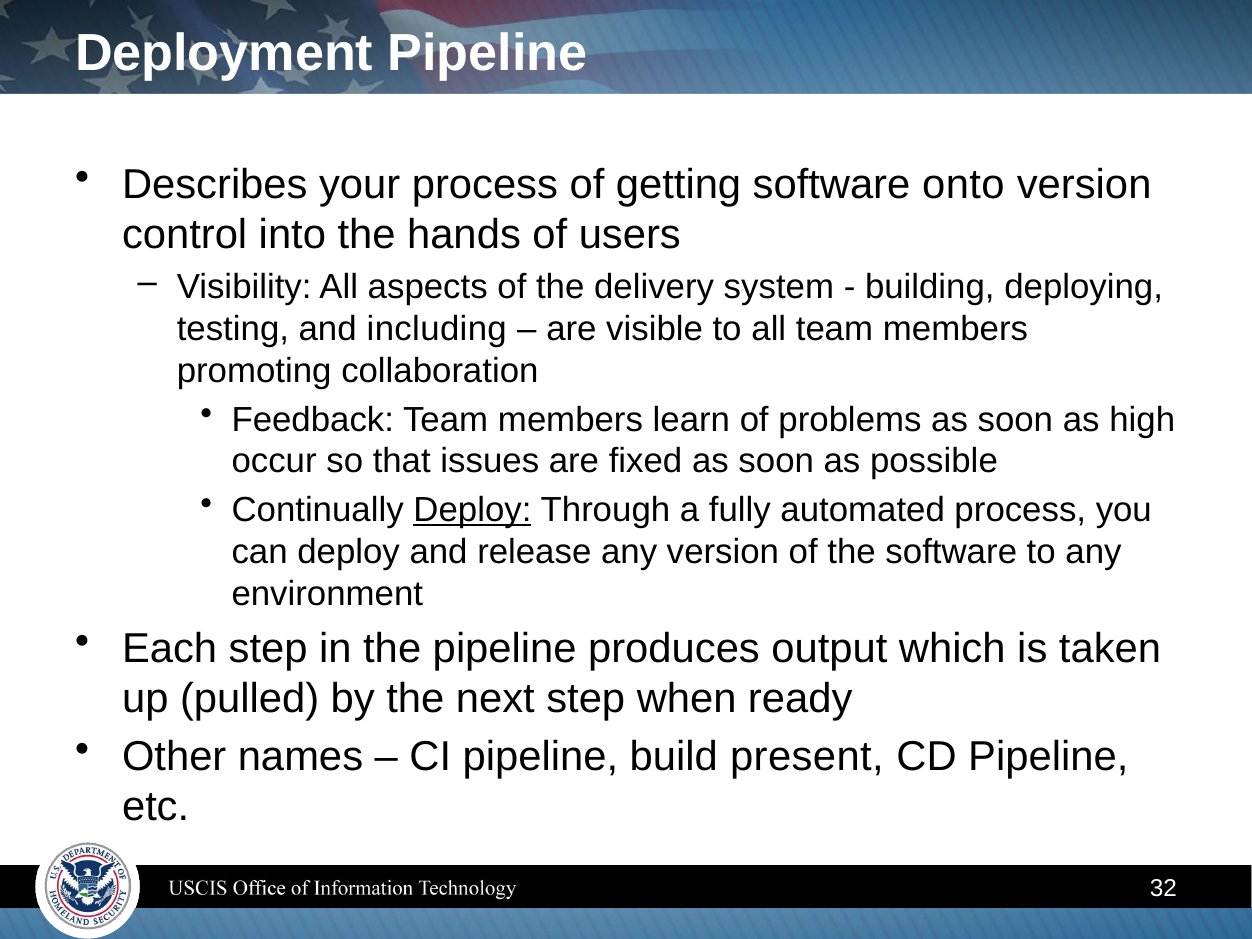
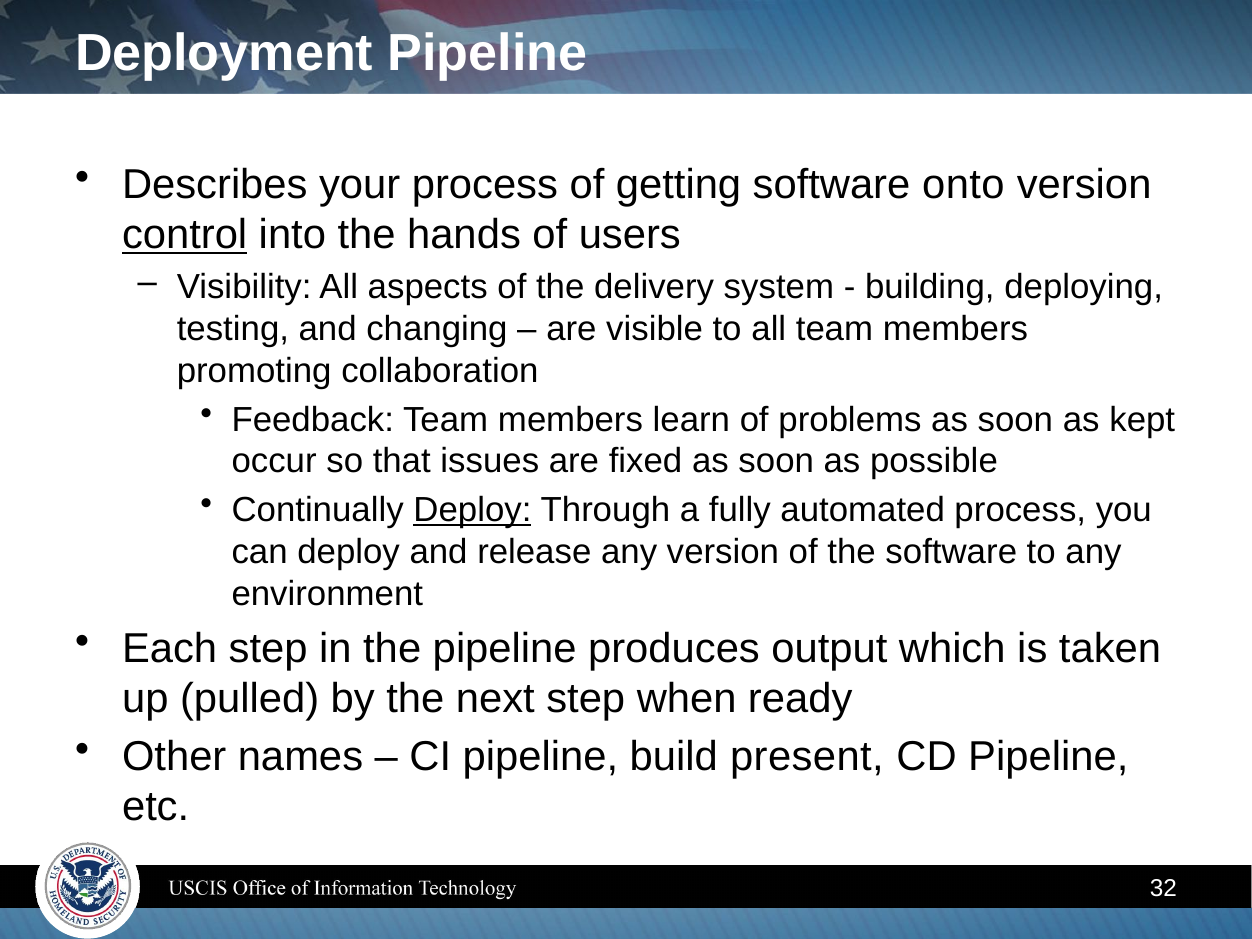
control underline: none -> present (185, 235)
including: including -> changing (437, 329)
high: high -> kept (1142, 420)
